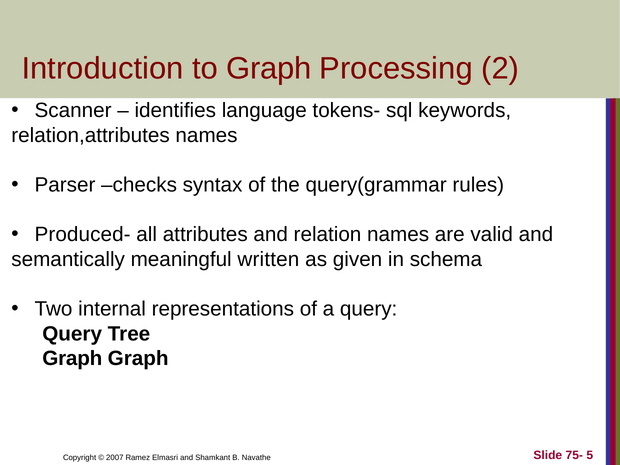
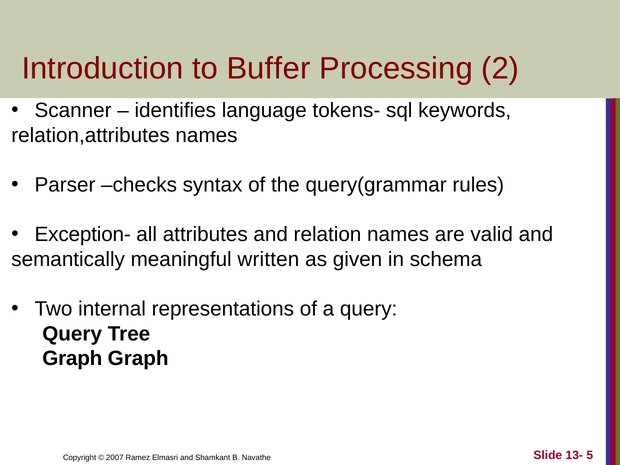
to Graph: Graph -> Buffer (269, 68)
Produced-: Produced- -> Exception- (83, 235)
75-: 75- -> 13- (574, 455)
